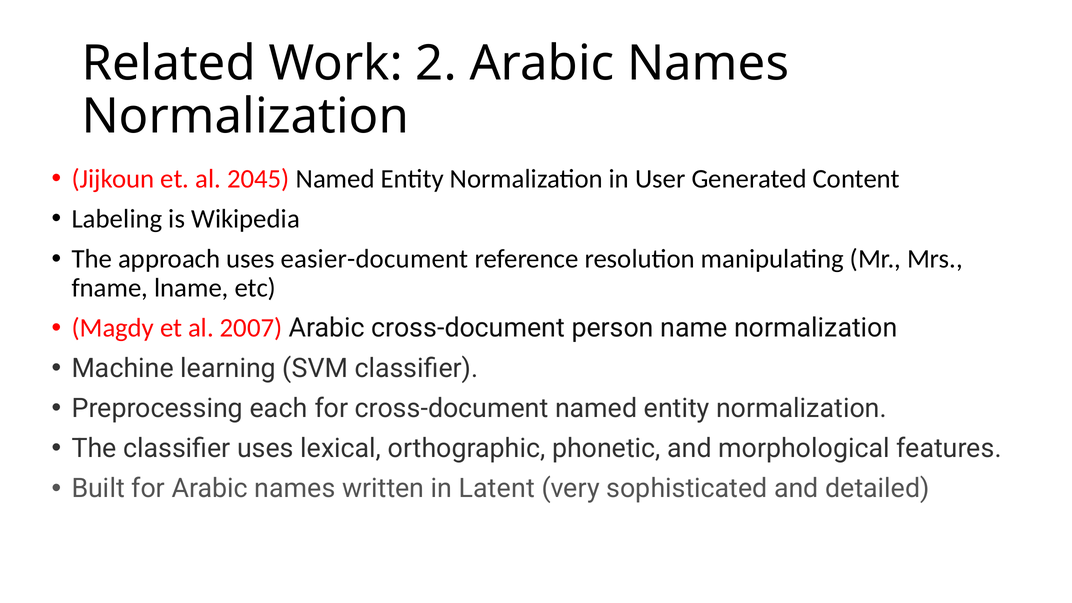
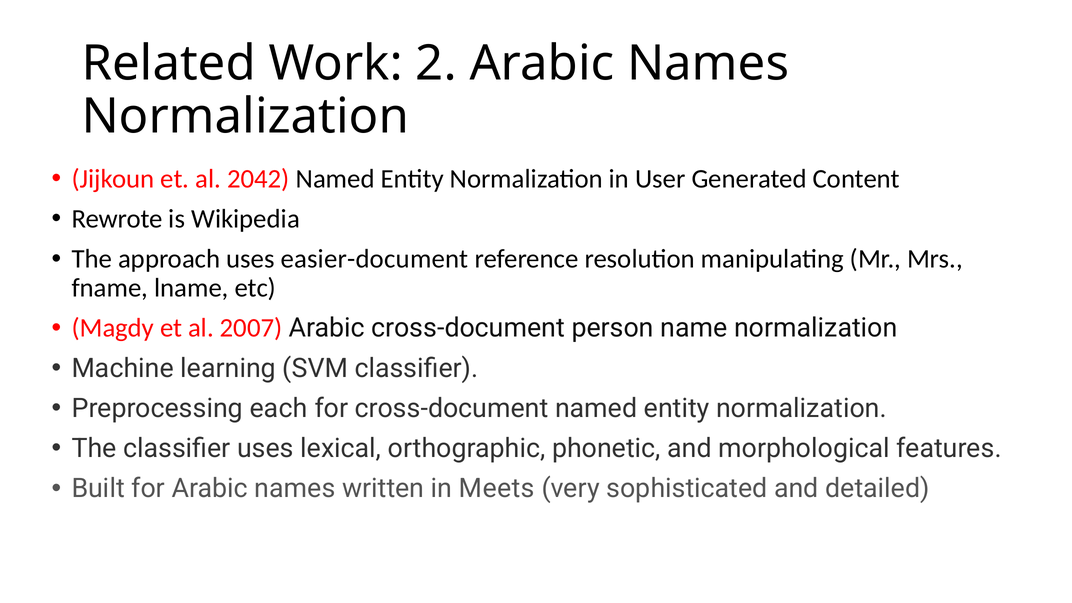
2045: 2045 -> 2042 (258, 179)
Labeling: Labeling -> Rewrote (117, 219)
Latent: Latent -> Meets (497, 489)
